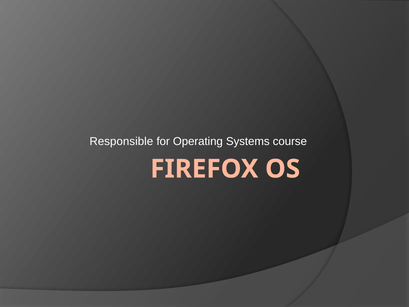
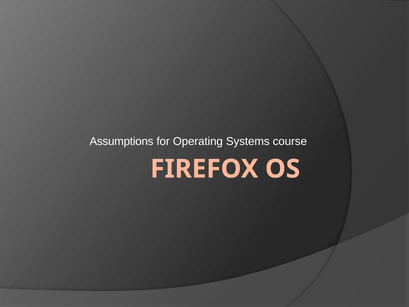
Responsible: Responsible -> Assumptions (121, 141)
